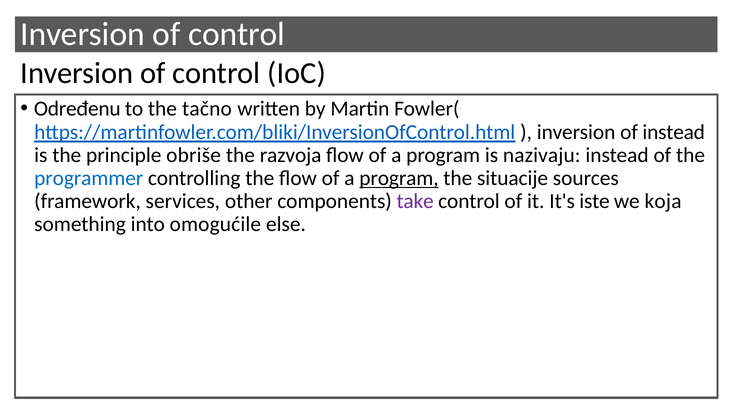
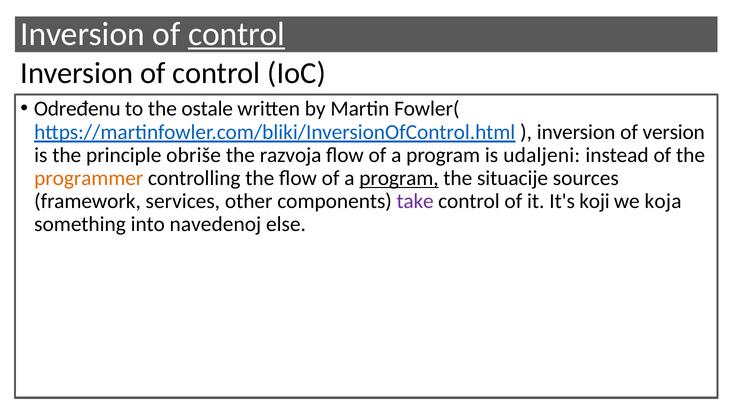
control underline: none -> present (237, 34)
tačno: tačno -> ostale (207, 109)
of instead: instead -> version (674, 132)
nazivaju: nazivaju -> udaljeni (542, 155)
programmer colour: blue -> orange (89, 178)
iste: iste -> koji (595, 201)
omogućile: omogućile -> navedenoj (215, 225)
